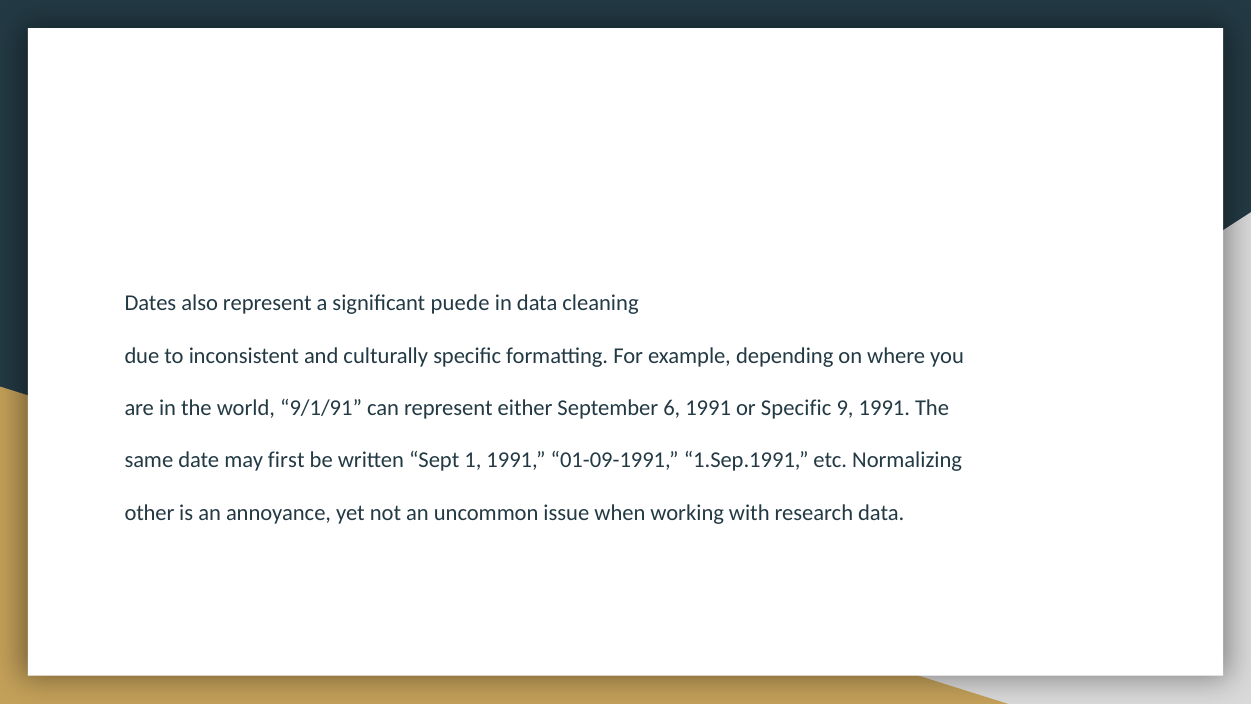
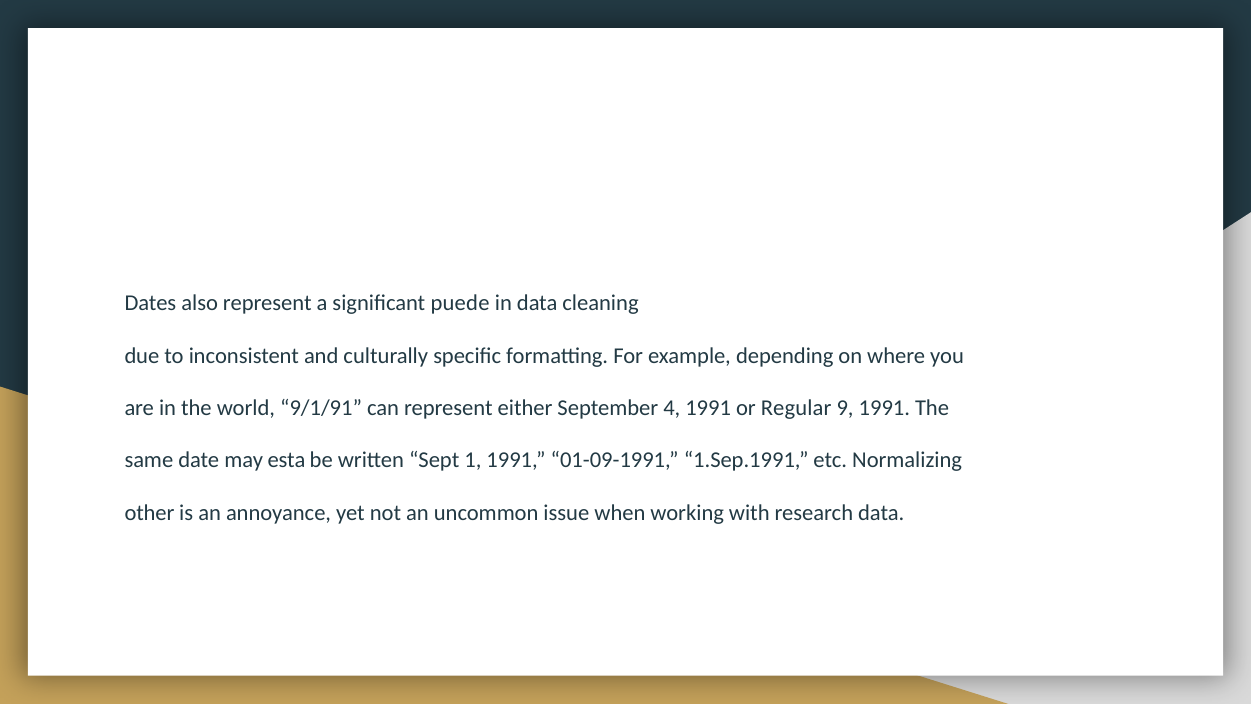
6: 6 -> 4 (672, 408)
or Specific: Specific -> Regular (796, 408)
first: first -> esta (286, 460)
